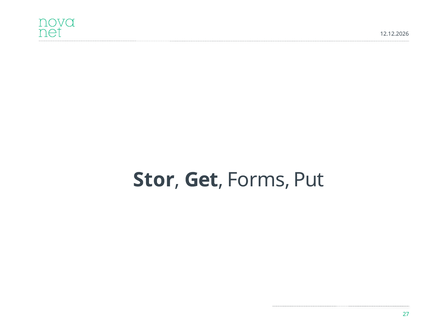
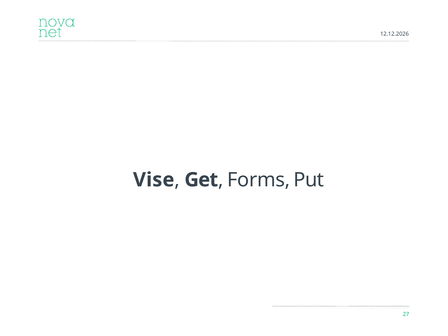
Stor: Stor -> Vise (154, 180)
